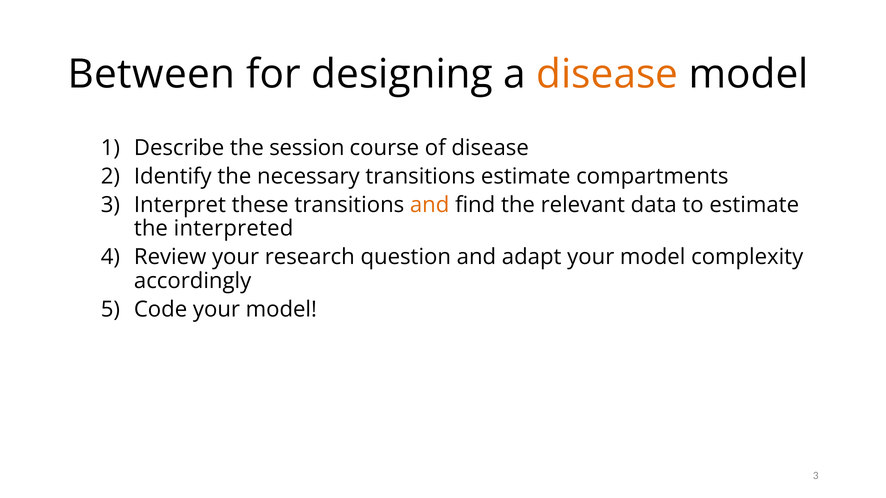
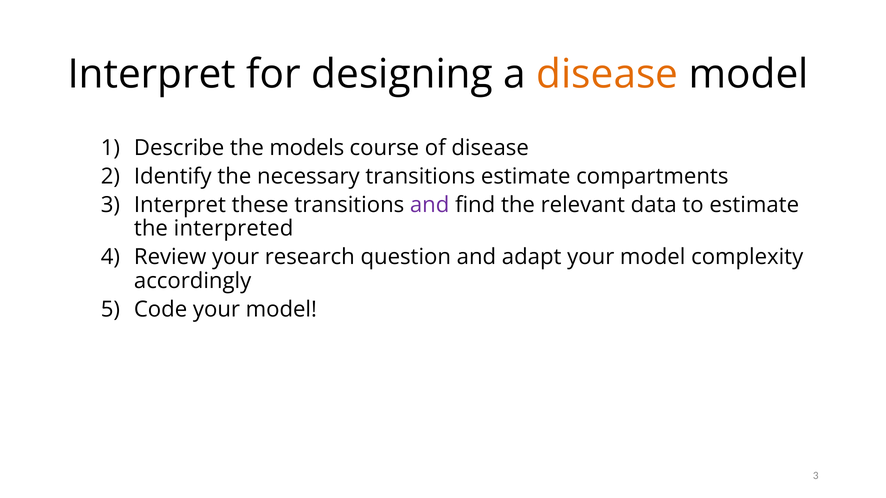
Between: Between -> Interpret (152, 74)
session: session -> models (307, 148)
and colour: orange -> purple (430, 205)
